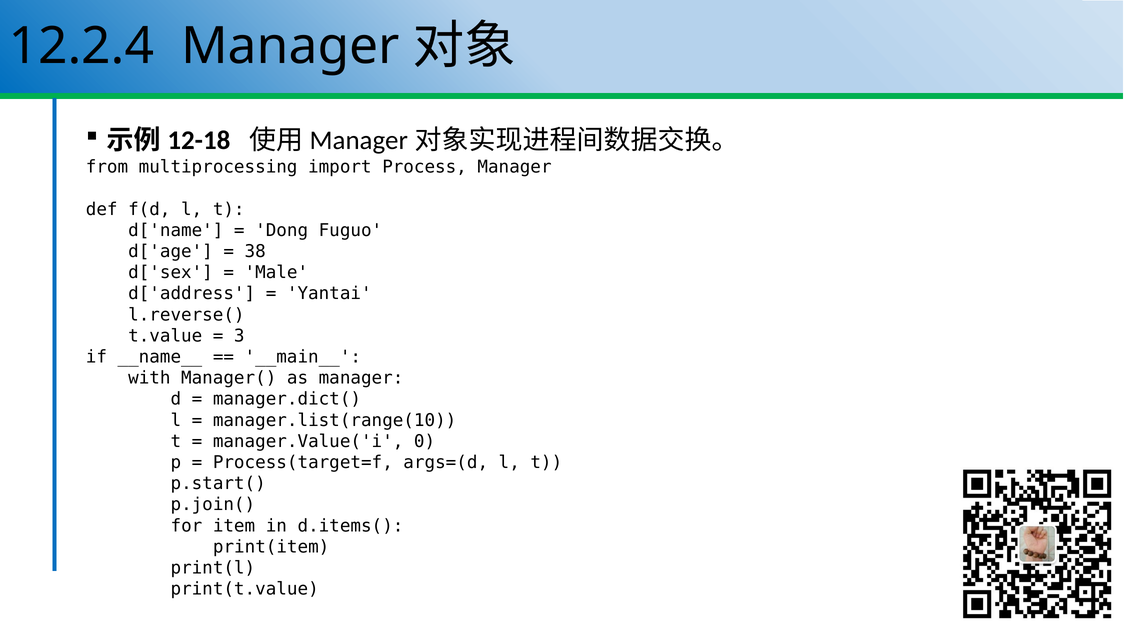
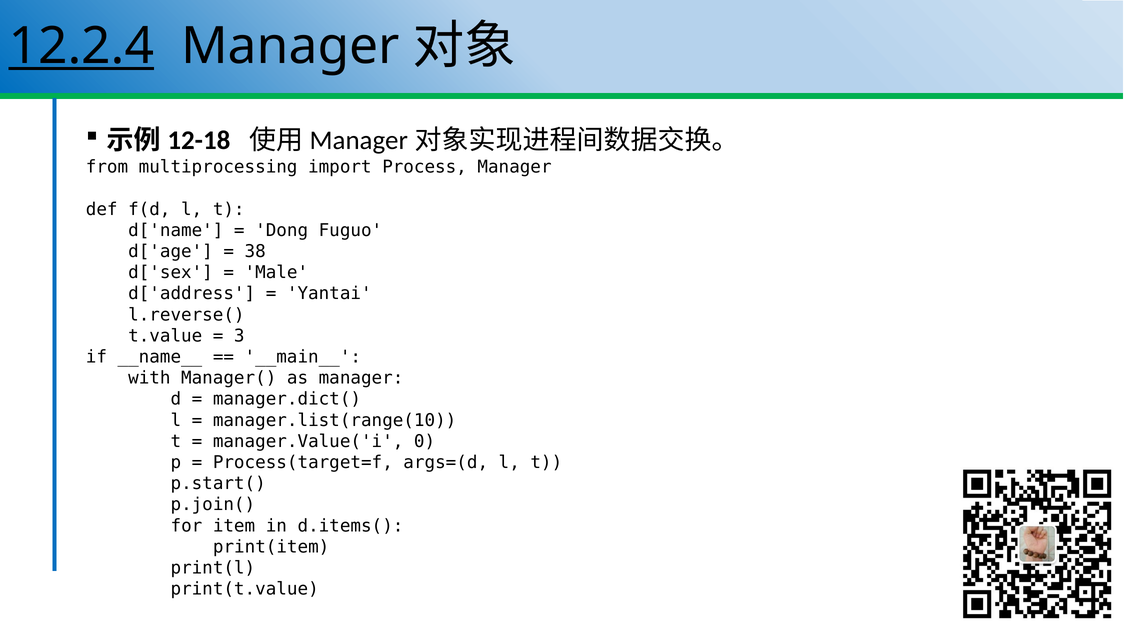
12.2.4 underline: none -> present (81, 46)
